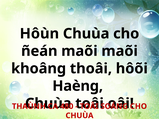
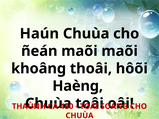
Hôùn: Hôùn -> Haún (39, 34)
